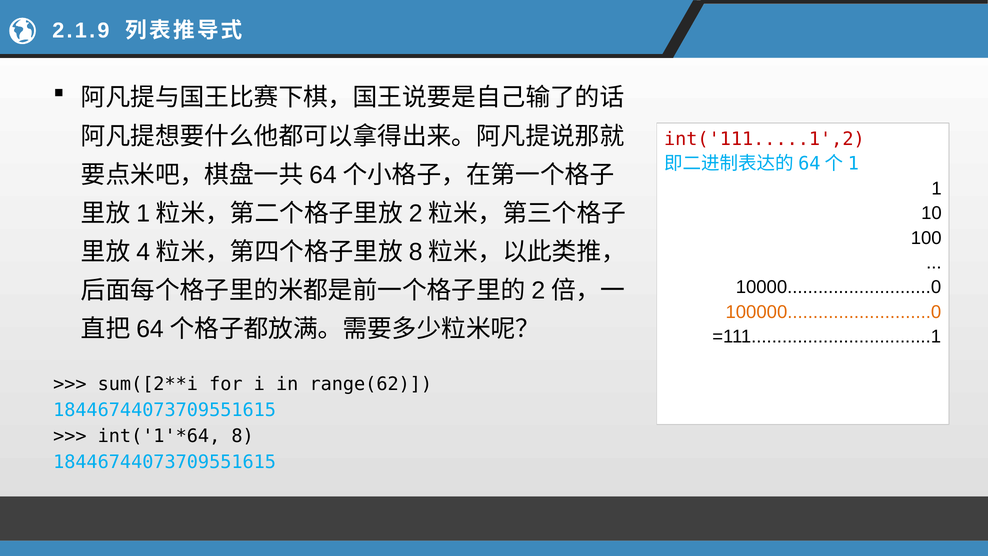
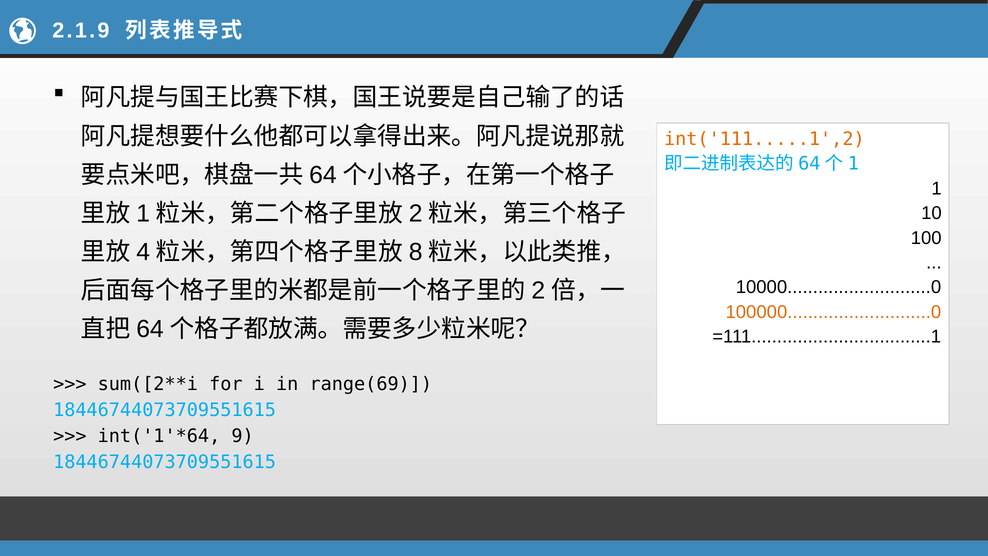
int('111.....1',2 colour: red -> orange (764, 139)
range(62: range(62 -> range(69 (371, 384)
8: 8 -> 9 (243, 436)
